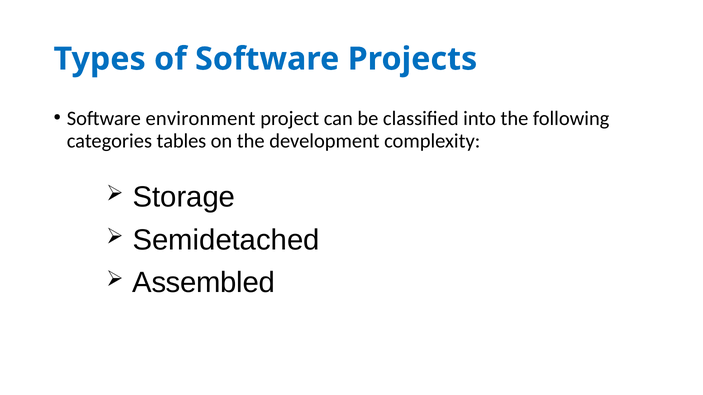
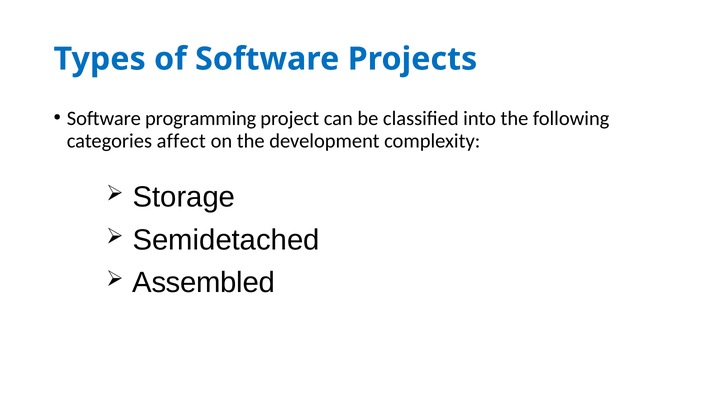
environment: environment -> programming (201, 119)
tables: tables -> affect (181, 141)
